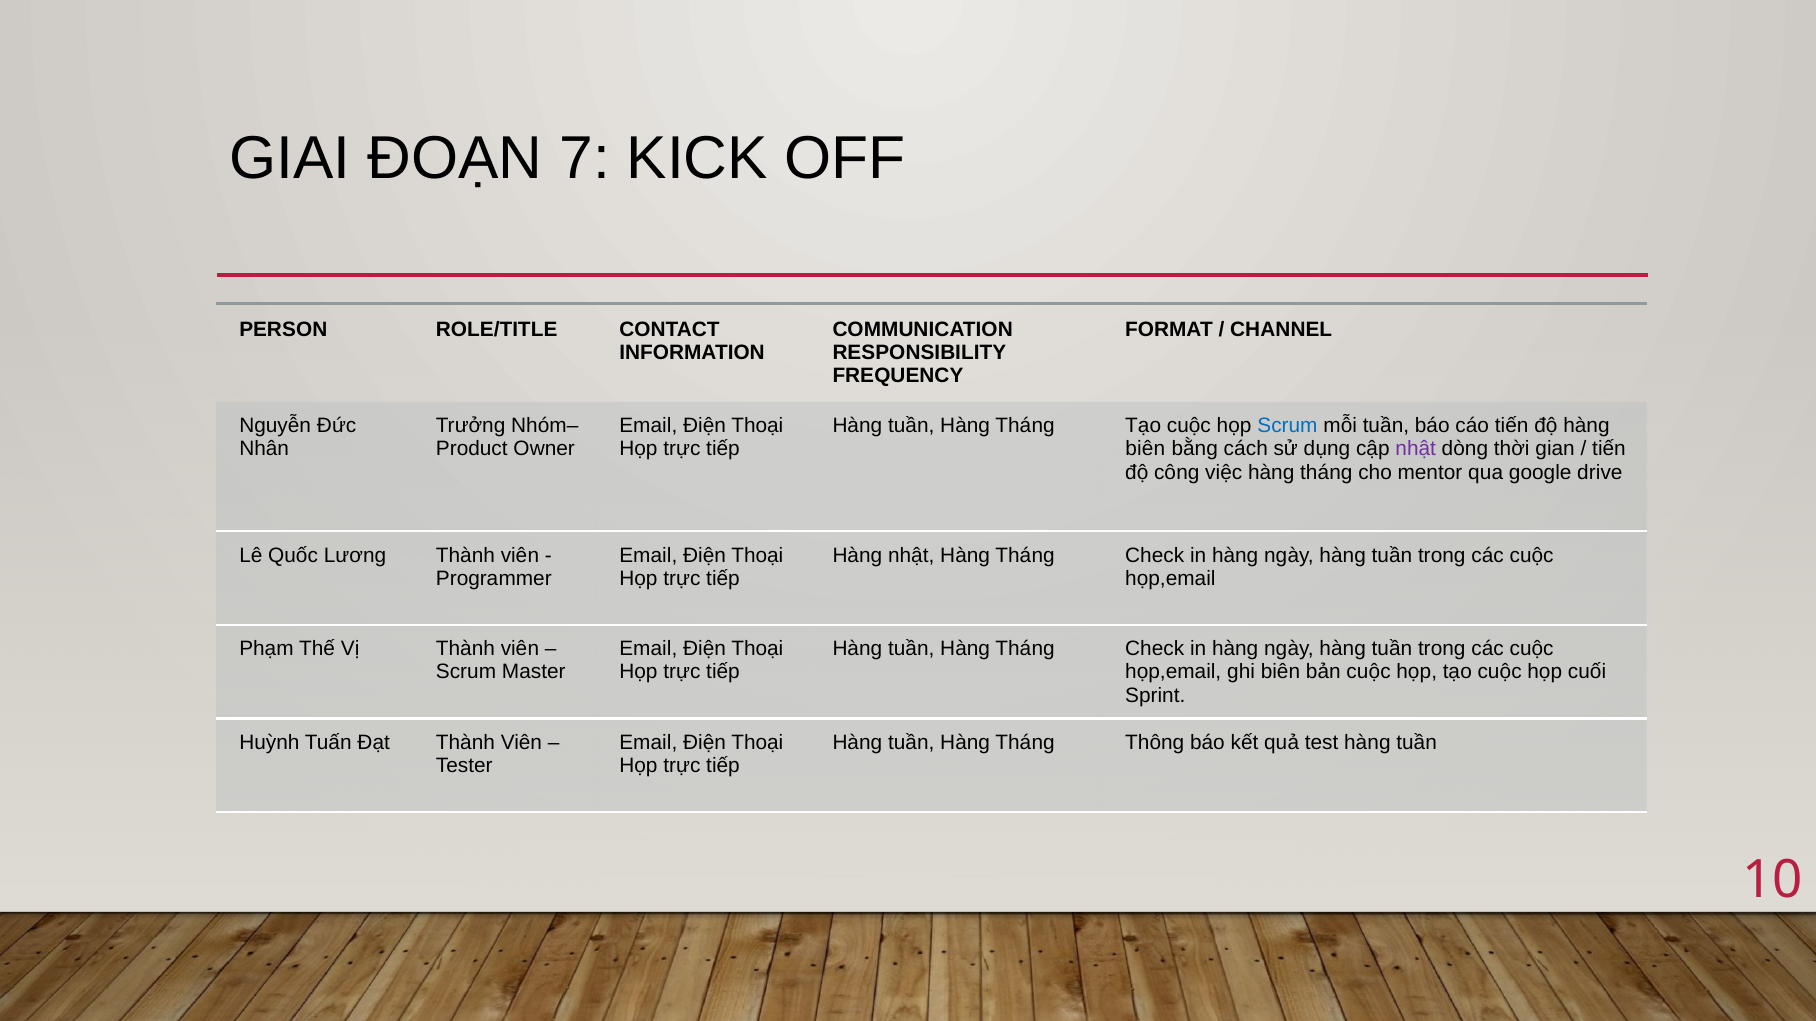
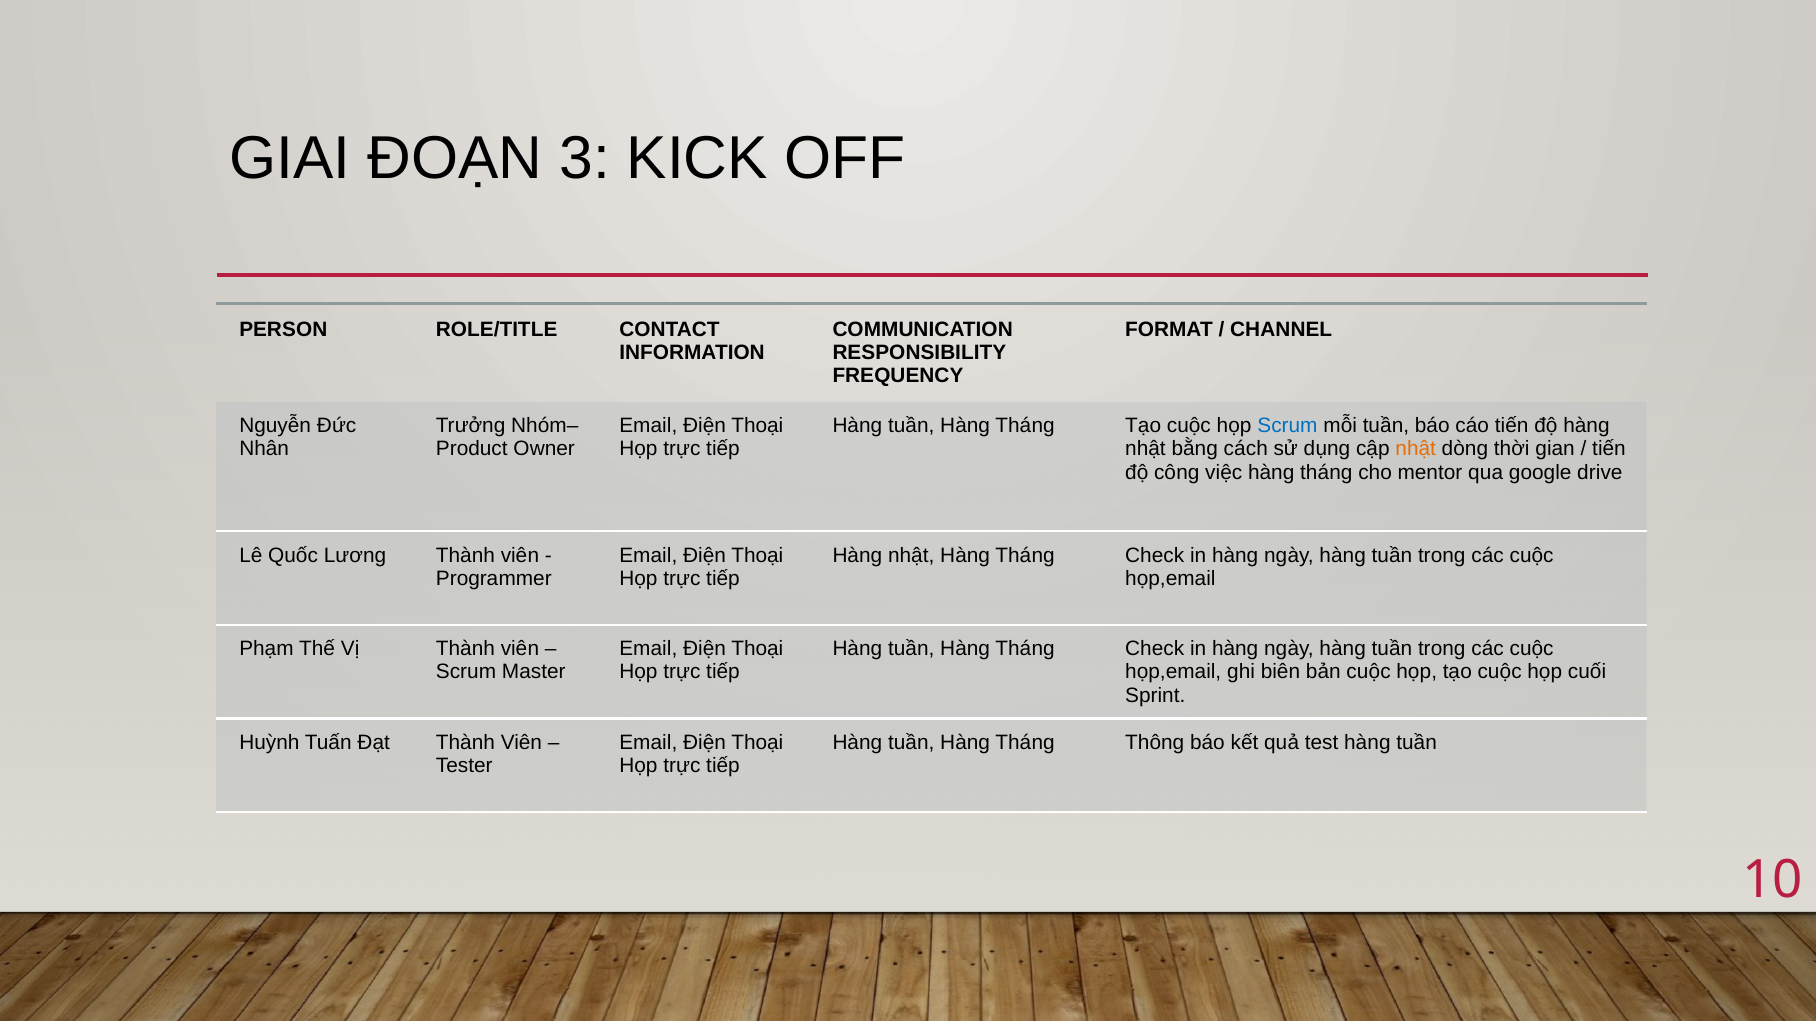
7: 7 -> 3 (585, 159)
biên: biên -> nhật (1145, 449)
nhật colour: purple -> orange (1416, 449)
